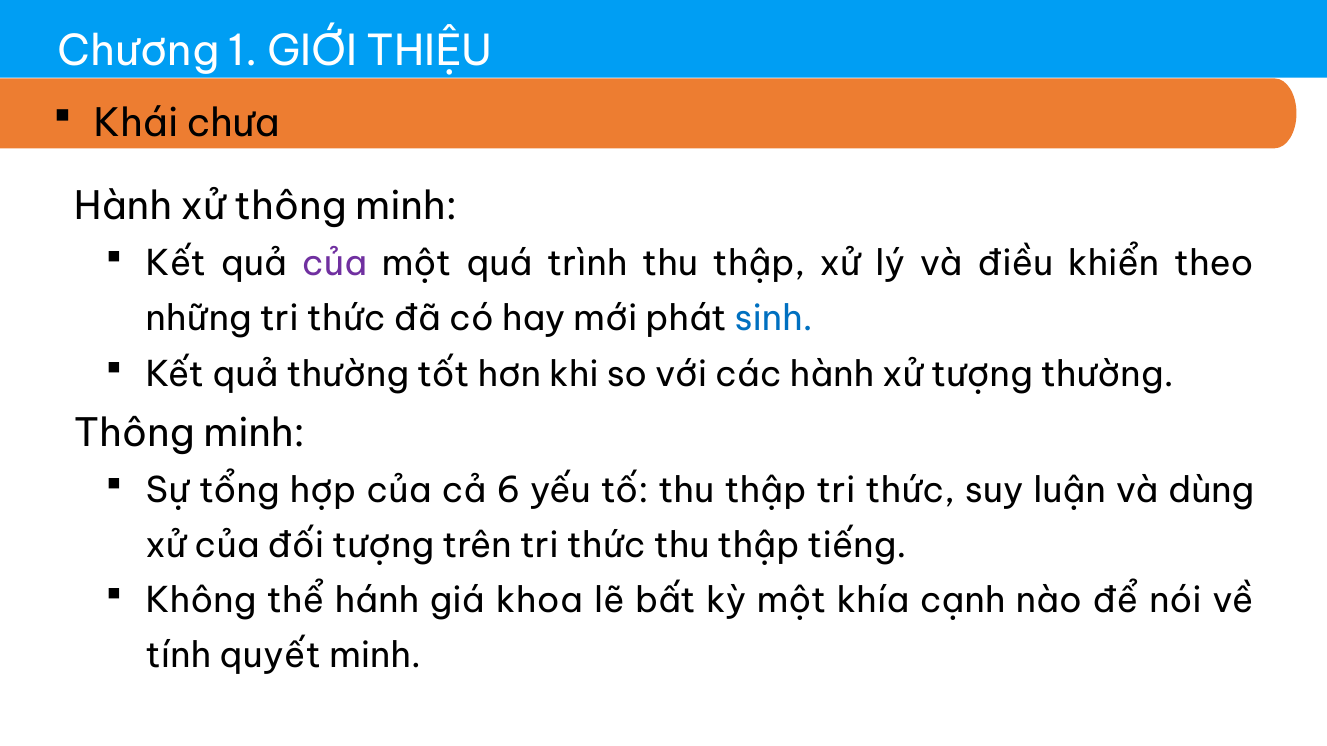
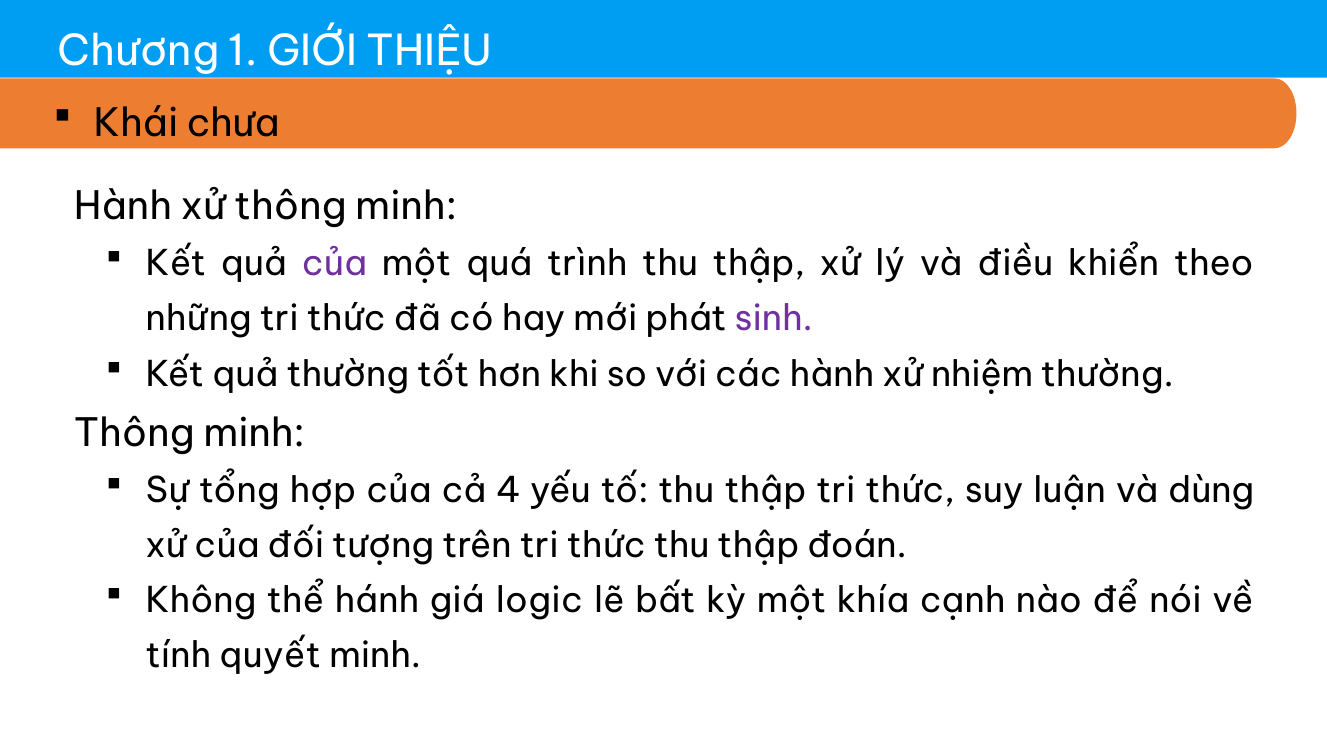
sinh colour: blue -> purple (774, 319)
xử tượng: tượng -> nhiệm (982, 375)
6: 6 -> 4 (508, 491)
tiếng: tiếng -> đoán (857, 546)
khoa: khoa -> logic (539, 601)
